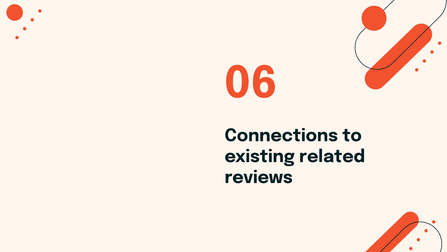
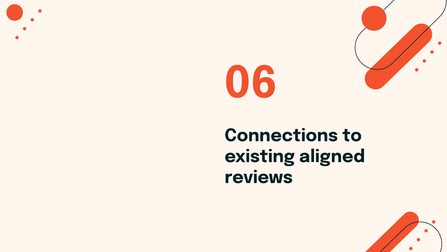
related: related -> aligned (332, 156)
